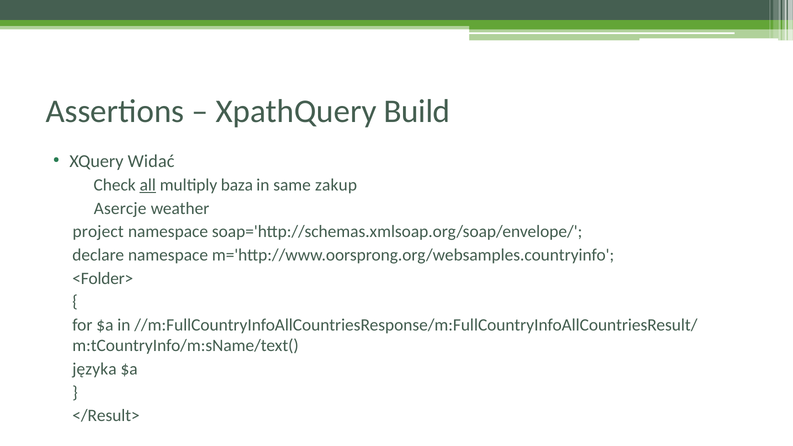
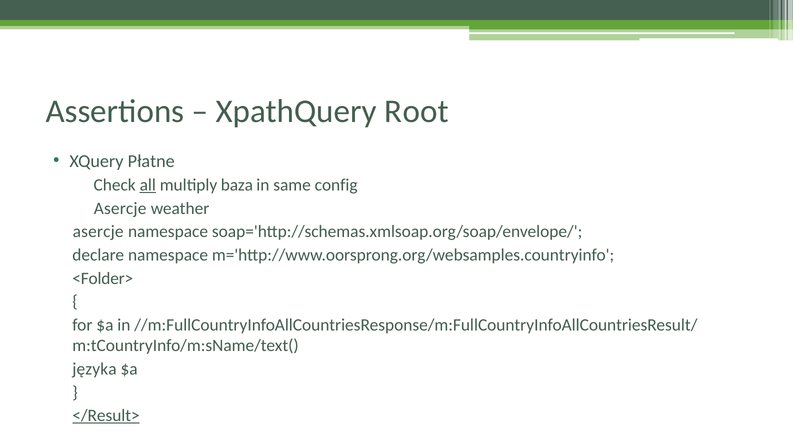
Build: Build -> Root (417, 111)
Widać: Widać -> Płatne (151, 161)
zakup: zakup -> config (336, 185)
project: project -> asercje (98, 232)
</Result> underline: none -> present (106, 416)
